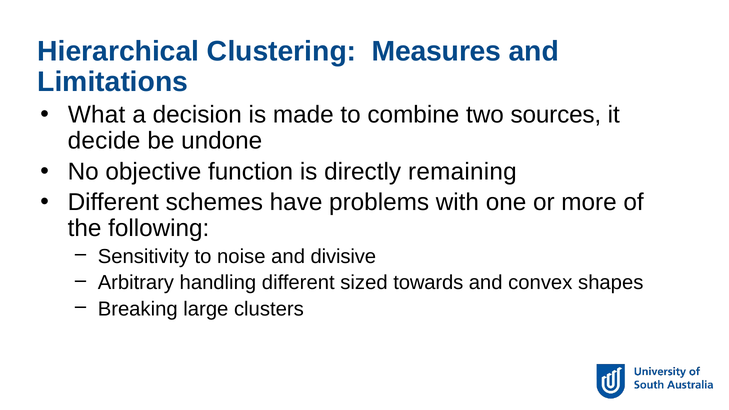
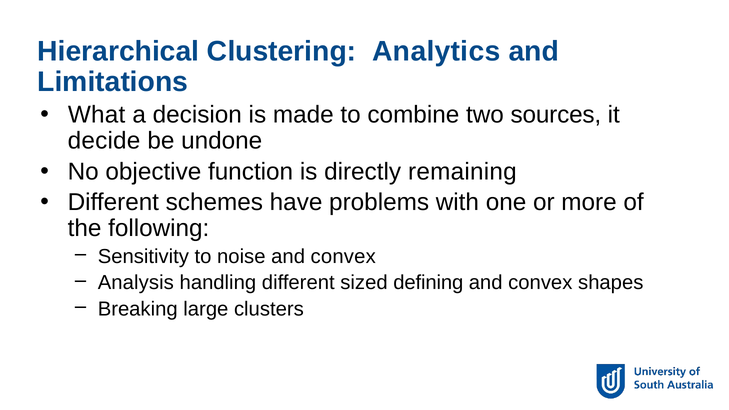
Measures: Measures -> Analytics (436, 51)
noise and divisive: divisive -> convex (343, 257)
Arbitrary: Arbitrary -> Analysis (136, 283)
towards: towards -> defining (428, 283)
